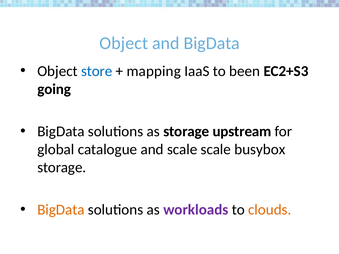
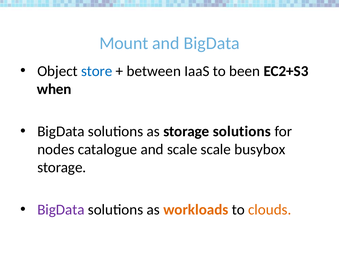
Object: Object -> Mount (124, 43)
mapping: mapping -> between (154, 71)
going: going -> when (54, 89)
storage upstream: upstream -> solutions (242, 131)
global: global -> nodes (56, 150)
BigData colour: orange -> purple (61, 210)
workloads colour: purple -> orange (196, 210)
